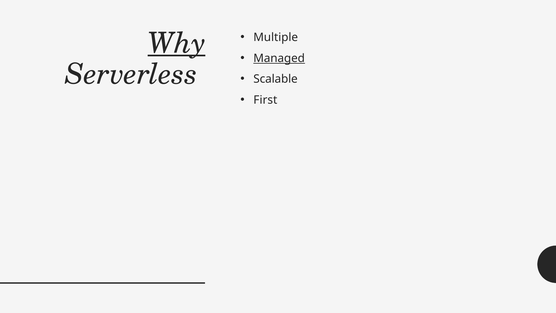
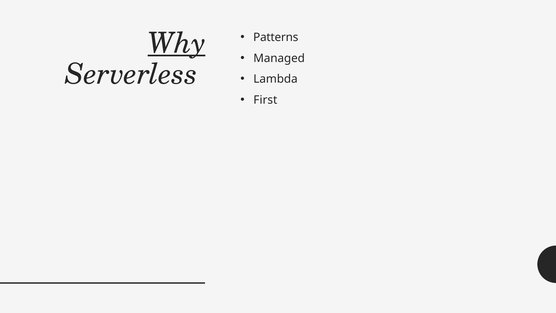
Multiple: Multiple -> Patterns (276, 37)
Managed underline: present -> none (279, 58)
Scalable: Scalable -> Lambda (276, 79)
